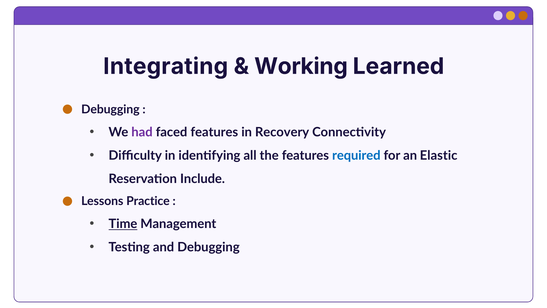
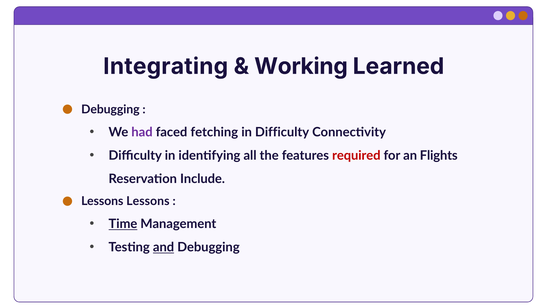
faced features: features -> fetching (214, 132)
in Recovery: Recovery -> Difficulty (282, 132)
required colour: blue -> red (356, 155)
Elastic: Elastic -> Flights (439, 155)
Lessons Practice: Practice -> Lessons (148, 201)
and underline: none -> present (164, 247)
